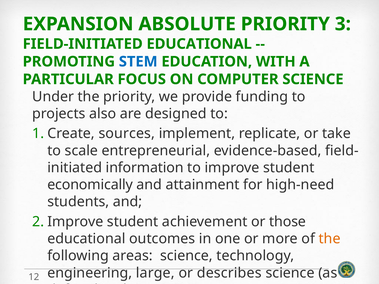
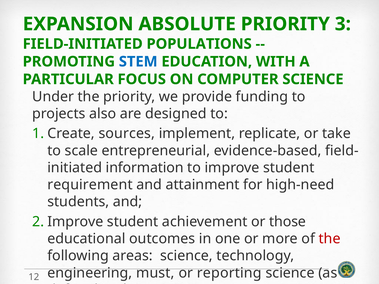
FIELD-INITIATED EDUCATIONAL: EDUCATIONAL -> POPULATIONS (199, 44)
economically: economically -> requirement (90, 185)
the colour: orange -> red (330, 239)
large: large -> must (155, 273)
describes: describes -> reporting (229, 273)
